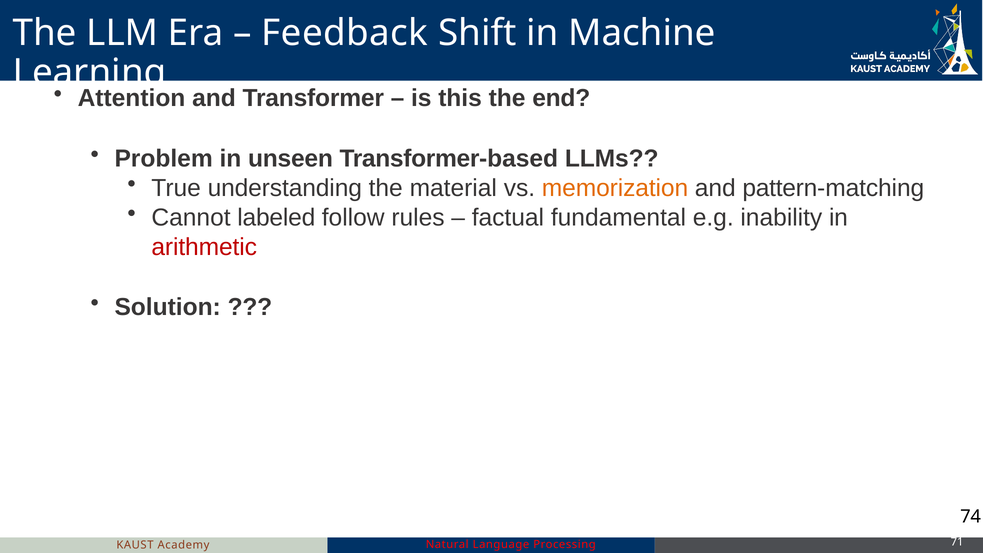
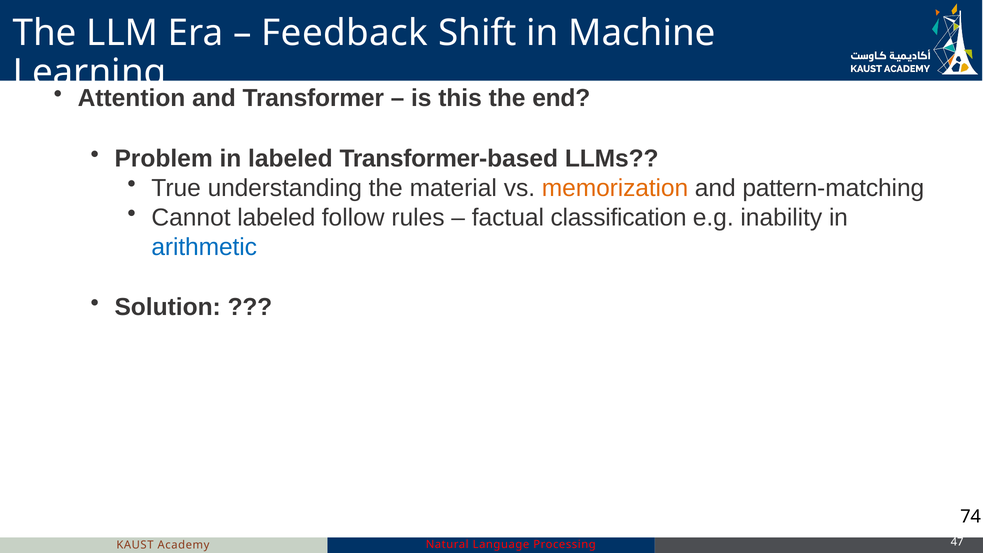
in unseen: unseen -> labeled (290, 158)
fundamental: fundamental -> classification (619, 217)
arithmetic colour: red -> blue (204, 247)
71: 71 -> 47 (957, 542)
